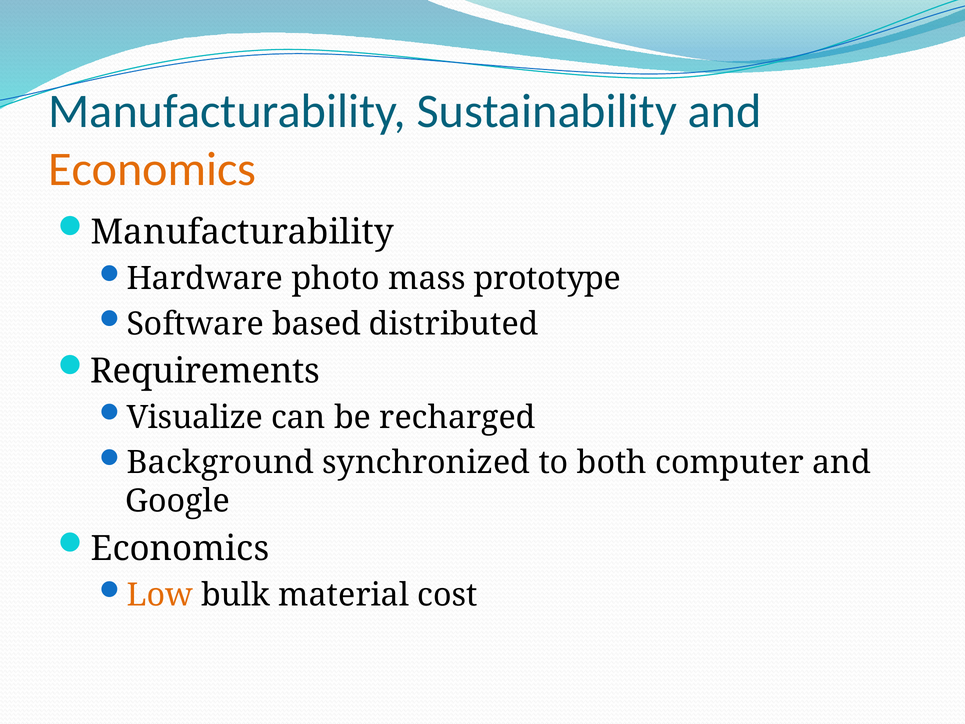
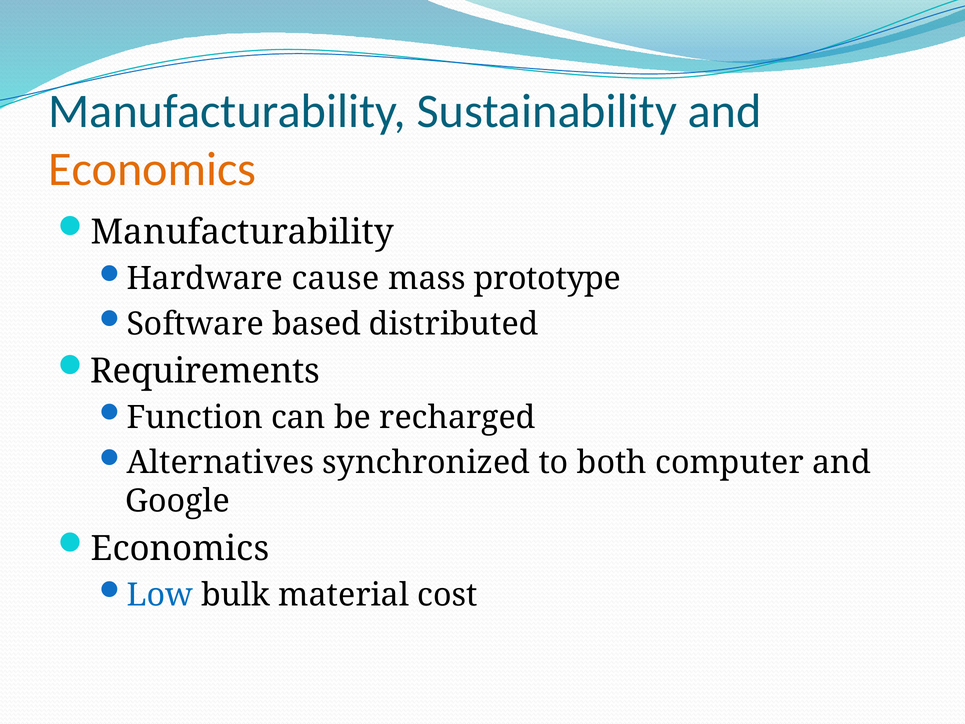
photo: photo -> cause (336, 279)
Visualize: Visualize -> Function (195, 418)
Background: Background -> Alternatives (220, 463)
Low colour: orange -> blue (160, 595)
